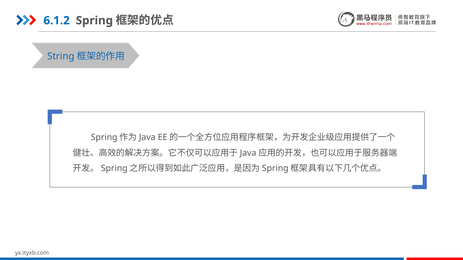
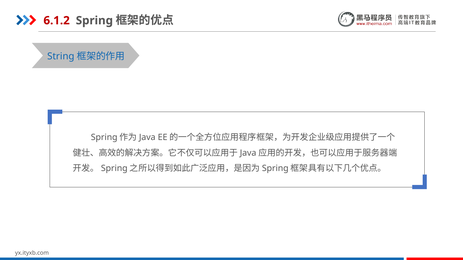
6.1.2 colour: blue -> red (57, 21)
